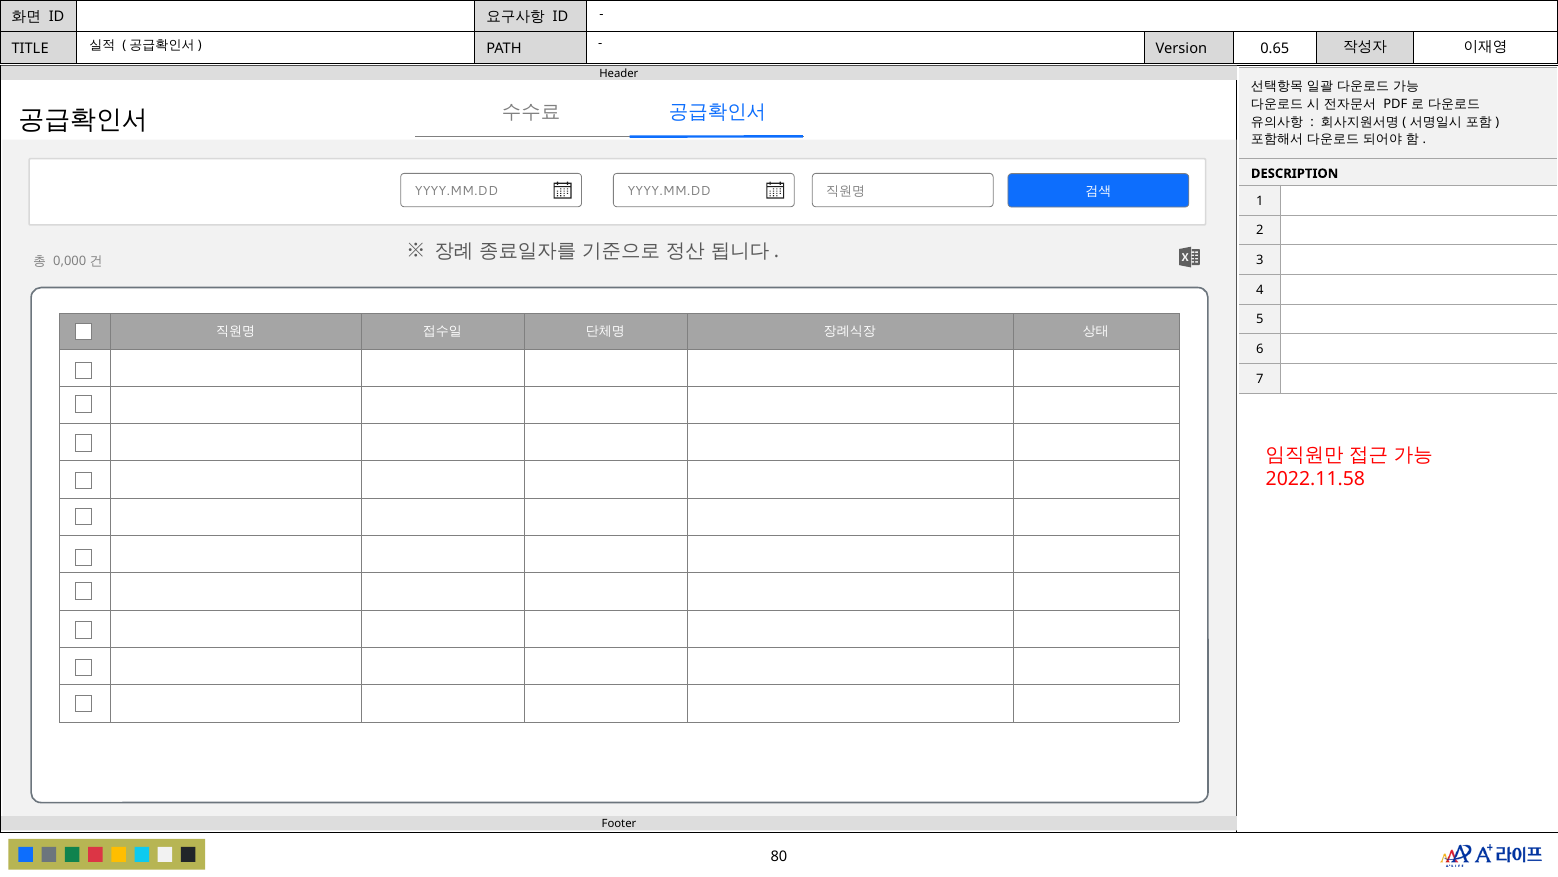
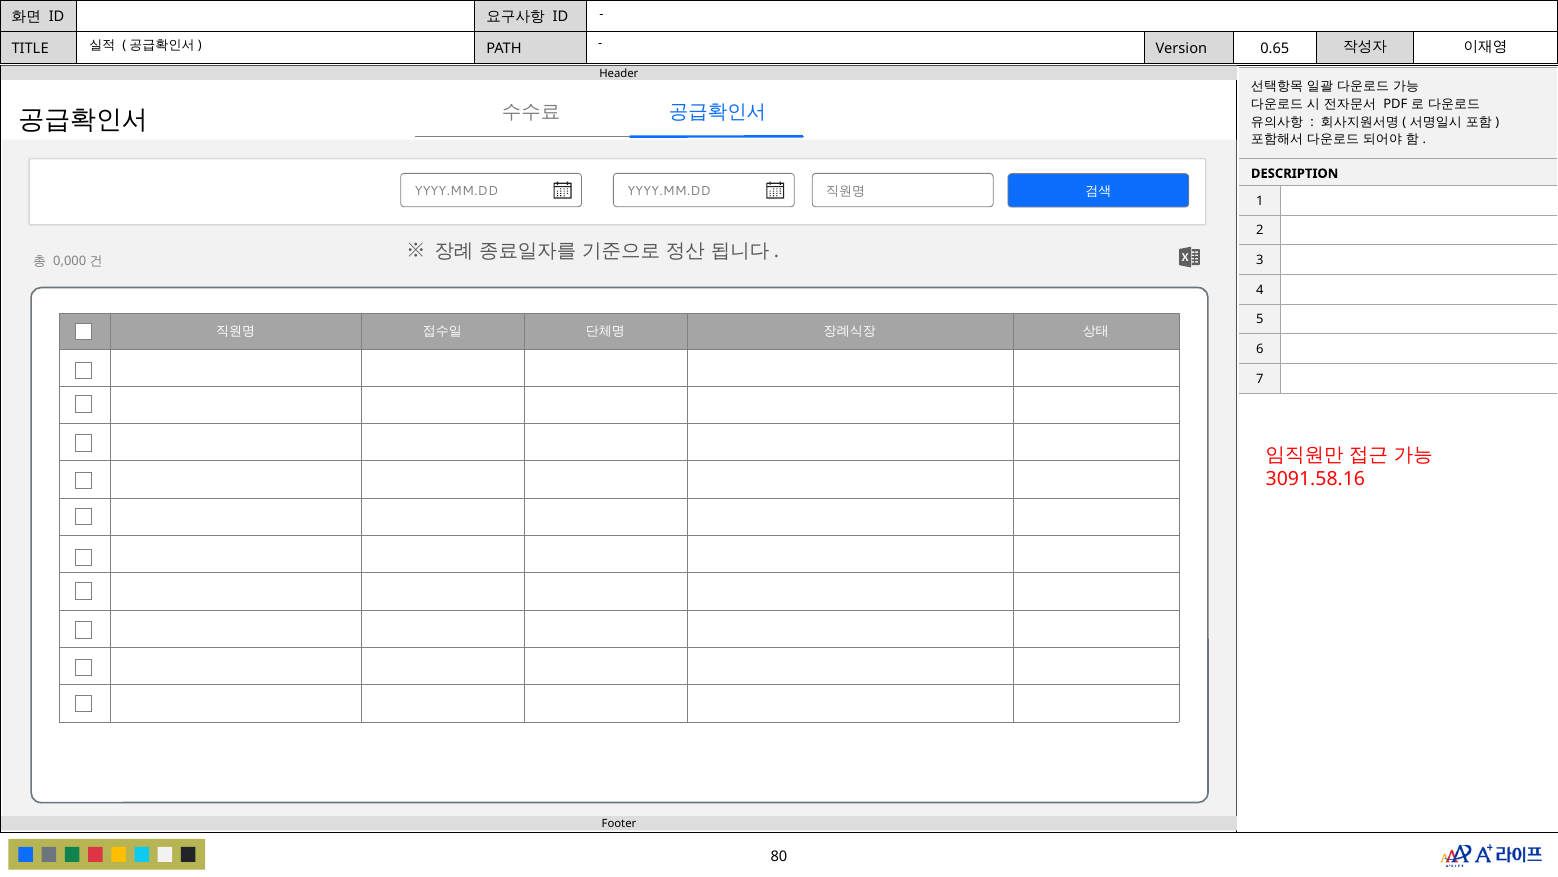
2022.11.58: 2022.11.58 -> 3091.58.16 (1315, 478)
